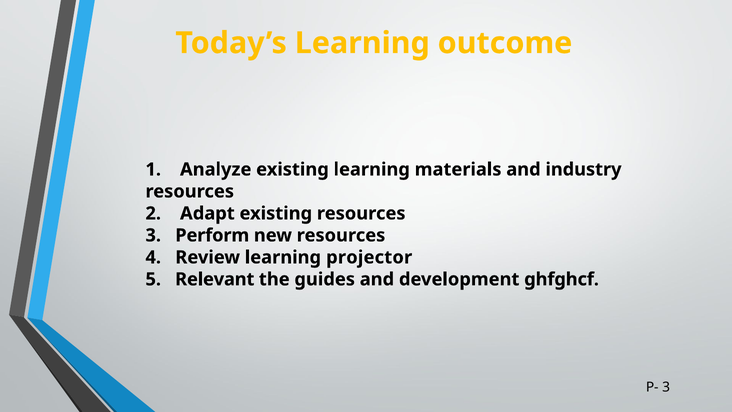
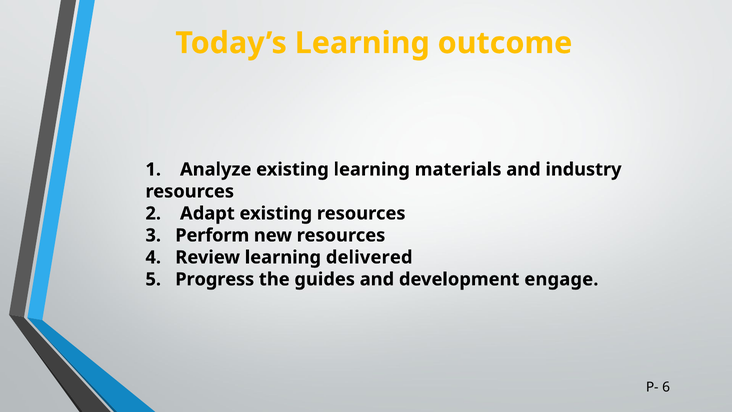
projector: projector -> delivered (369, 257)
Relevant: Relevant -> Progress (215, 279)
ghfghcf: ghfghcf -> engage (561, 279)
P- 3: 3 -> 6 (666, 387)
